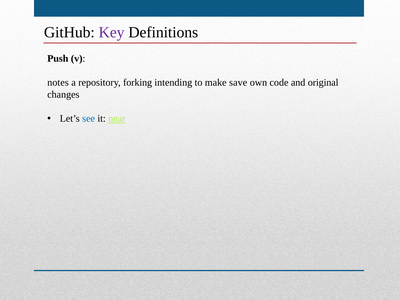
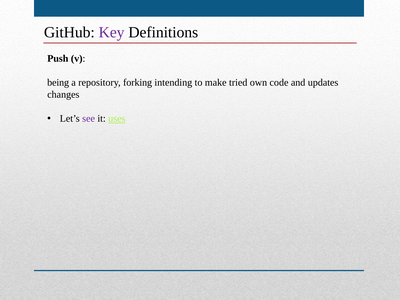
notes: notes -> being (58, 83)
save: save -> tried (238, 83)
original: original -> updates (323, 83)
see colour: blue -> purple (89, 119)
near: near -> uses (117, 119)
